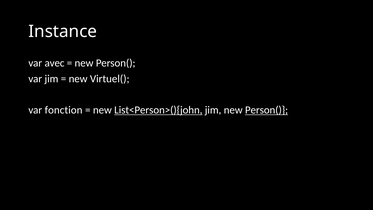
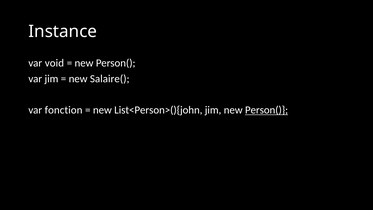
avec: avec -> void (54, 63)
Virtuel(: Virtuel( -> Salaire( (110, 79)
List<Person>(){john underline: present -> none (158, 110)
